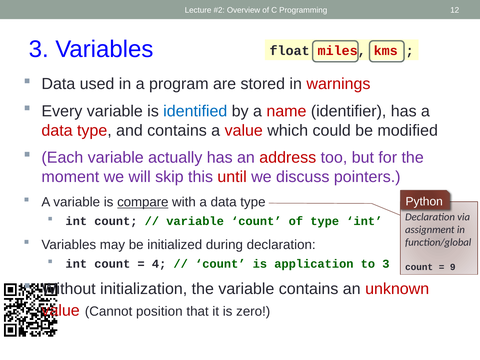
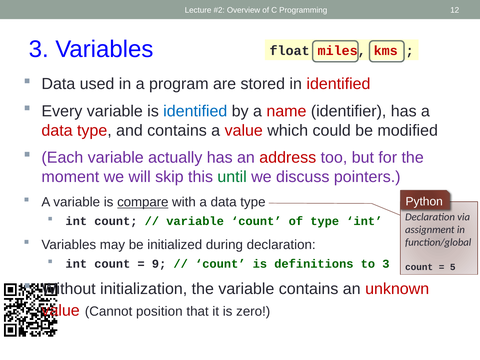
in warnings: warnings -> identified (338, 84)
until colour: red -> green (232, 177)
4: 4 -> 9 (159, 264)
application: application -> definitions (314, 264)
9: 9 -> 5 (453, 267)
